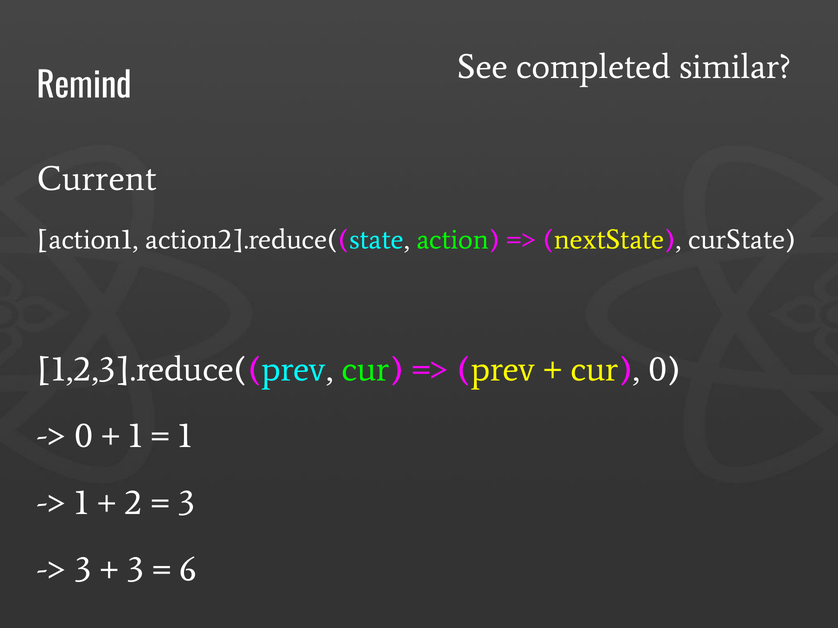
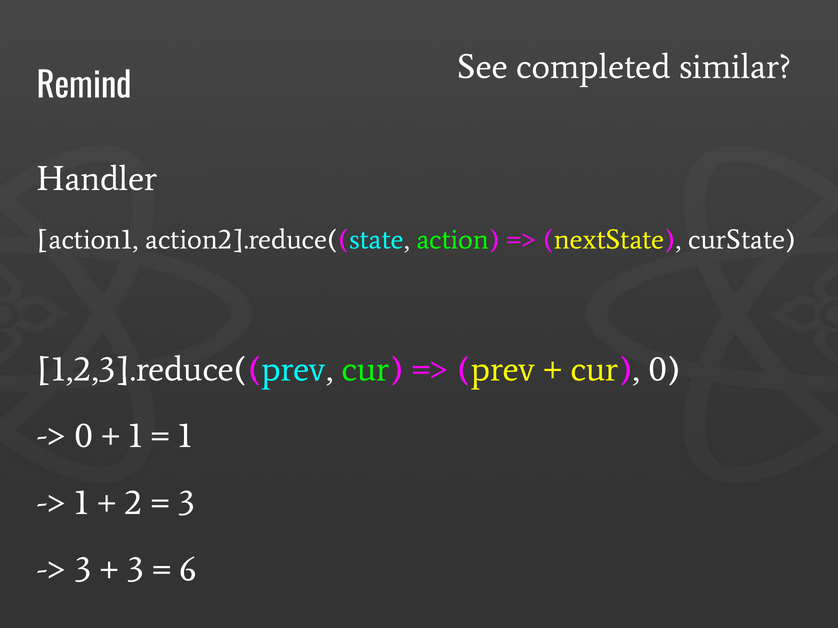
Current: Current -> Handler (97, 179)
